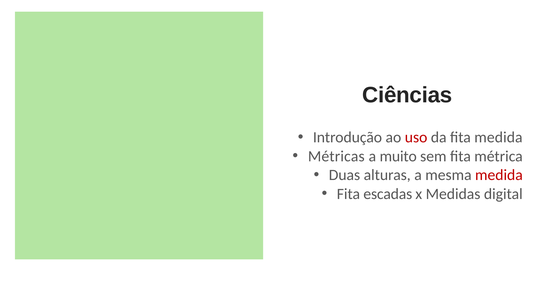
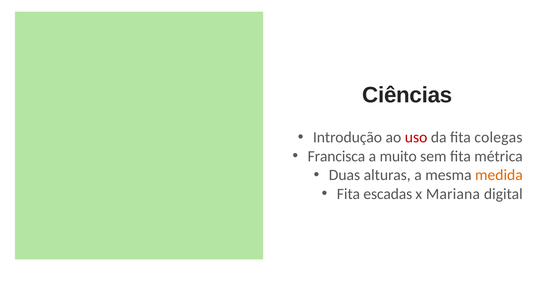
fita medida: medida -> colegas (498, 137)
Métricas: Métricas -> Francisca (336, 156)
medida colour: red -> orange (499, 175)
Medidas: Medidas -> Mariana (453, 194)
